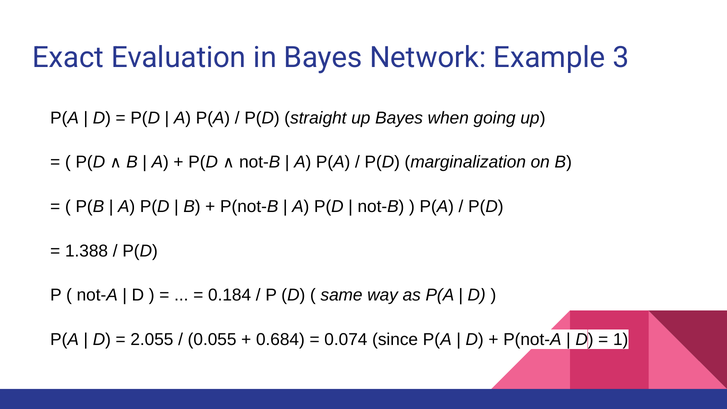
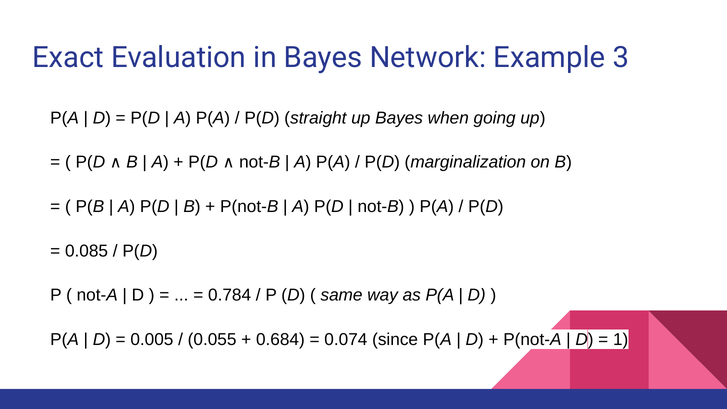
1.388: 1.388 -> 0.085 (86, 251)
0.184: 0.184 -> 0.784 (230, 295)
2.055: 2.055 -> 0.005 (152, 339)
